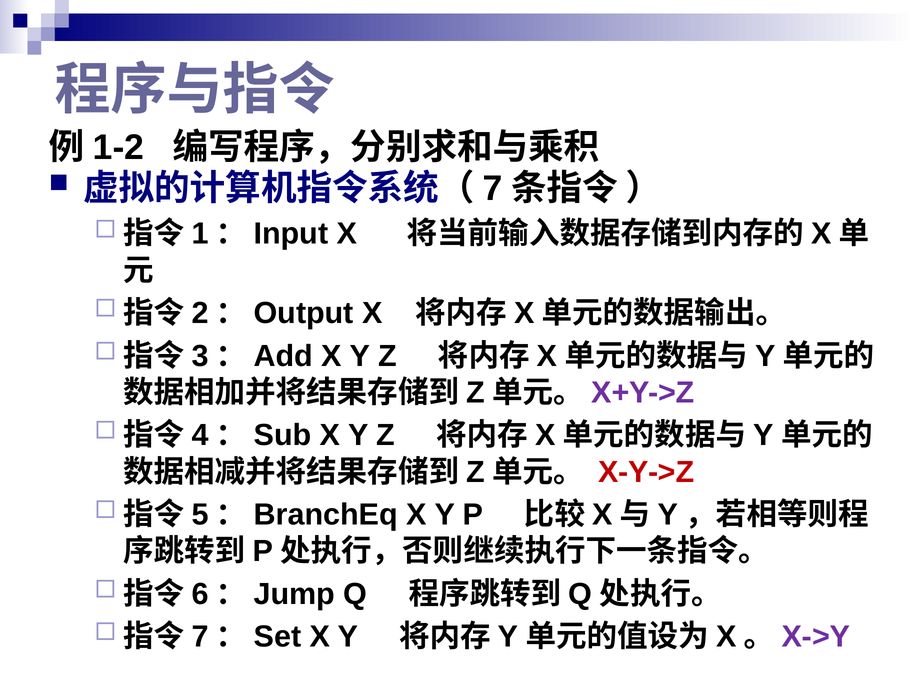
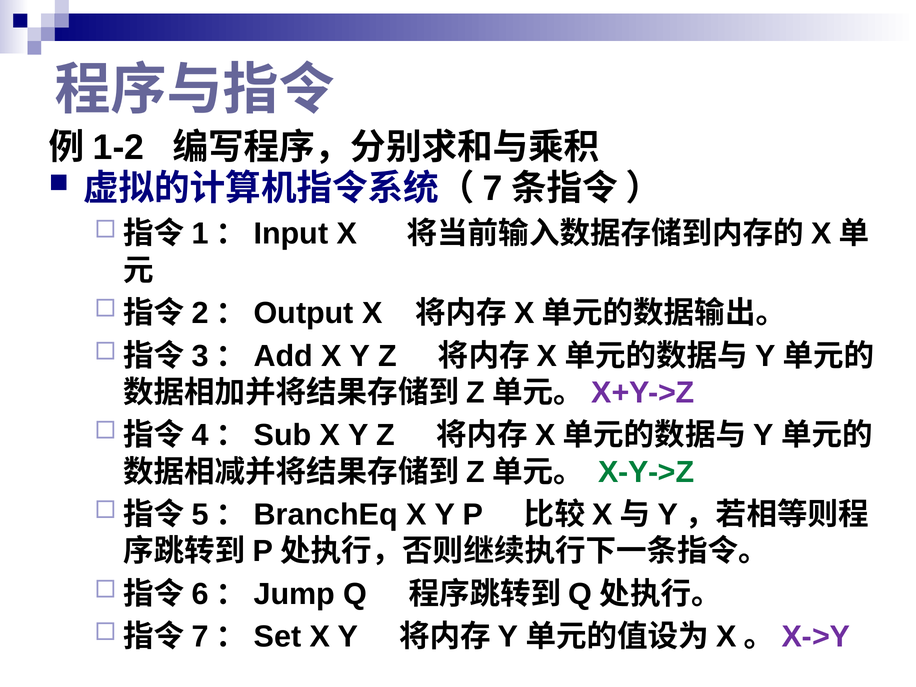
X-Y->Z colour: red -> green (646, 472)
